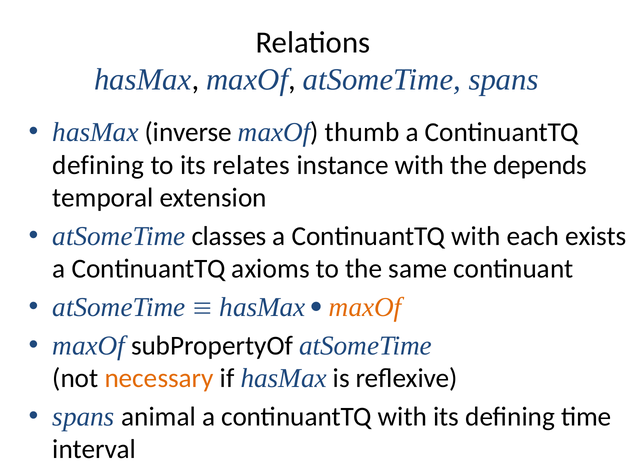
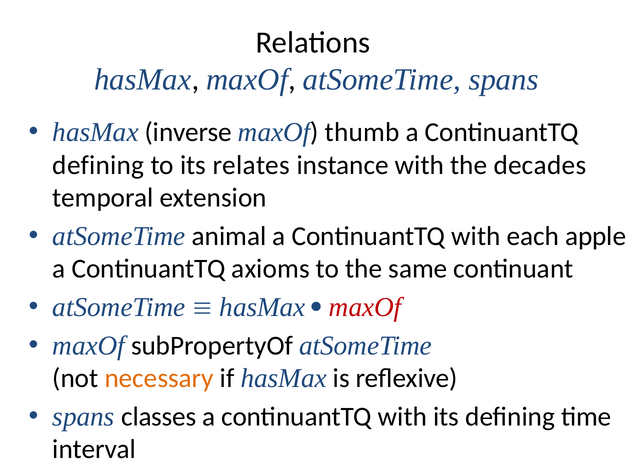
depends: depends -> decades (540, 165)
classes: classes -> animal (229, 236)
exists: exists -> apple (596, 236)
maxOf colour: orange -> red (365, 307)
animal: animal -> classes (159, 417)
